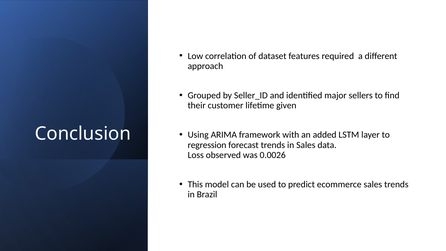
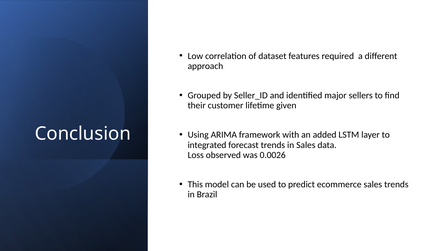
regression: regression -> integrated (207, 145)
